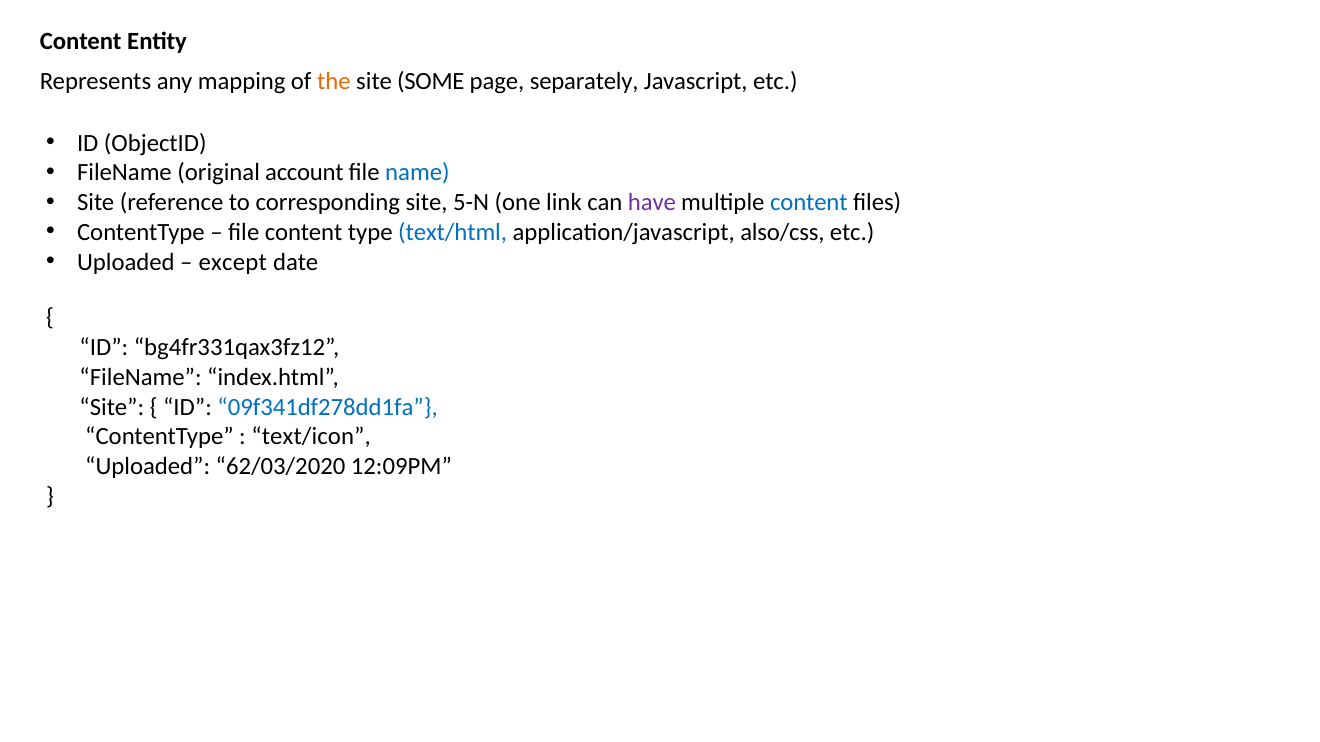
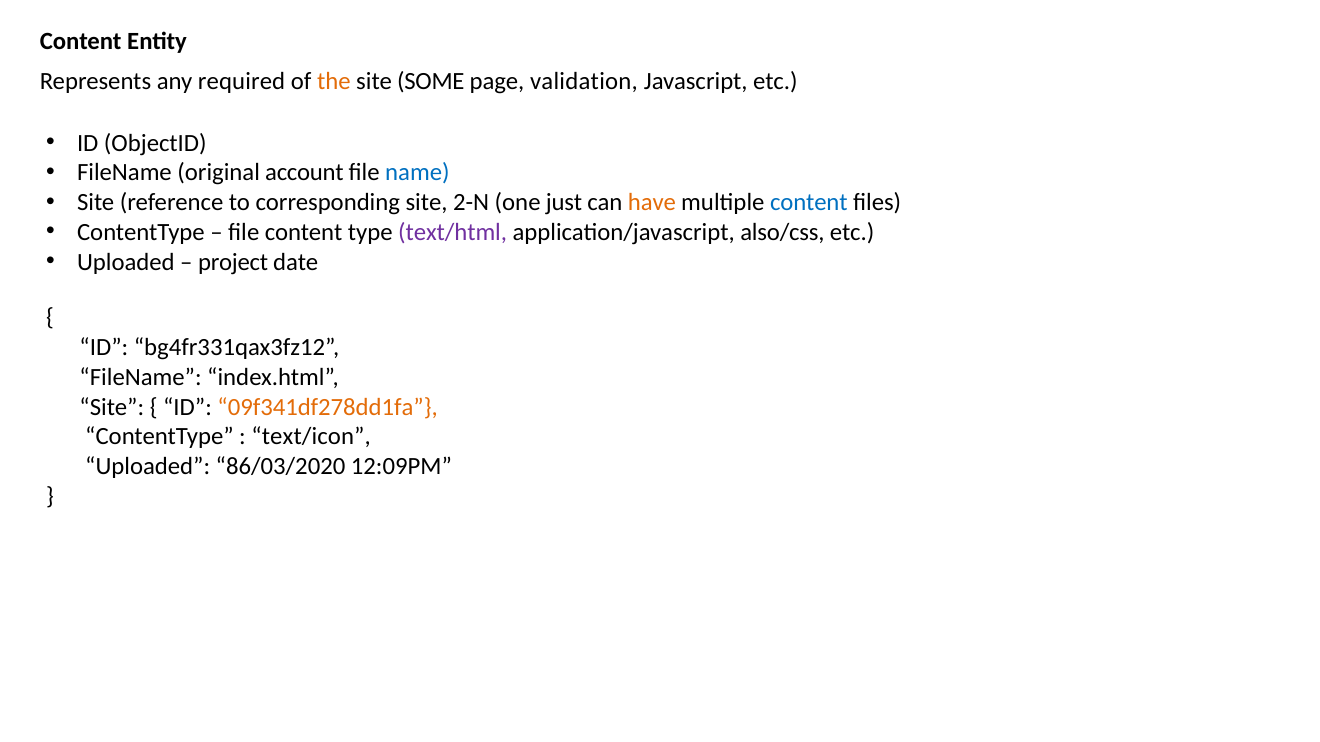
mapping: mapping -> required (242, 81)
separately: separately -> validation (584, 81)
5-N: 5-N -> 2-N (471, 203)
link: link -> just (564, 203)
have colour: purple -> orange (652, 203)
text/html colour: blue -> purple (453, 232)
except: except -> project (233, 262)
09f341df278dd1fa colour: blue -> orange (328, 407)
62/03/2020: 62/03/2020 -> 86/03/2020 (281, 467)
